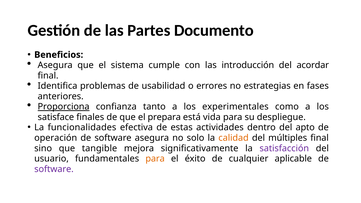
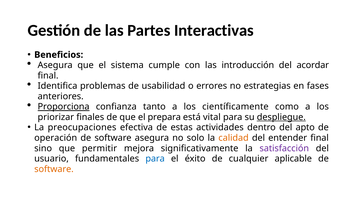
Documento: Documento -> Interactivas (214, 30)
experimentales: experimentales -> científicamente (235, 107)
satisface: satisface -> priorizar (56, 117)
vida: vida -> vital (212, 117)
despliegue underline: none -> present (281, 117)
funcionalidades: funcionalidades -> preocupaciones (82, 128)
múltiples: múltiples -> entender (288, 138)
tangible: tangible -> permitir (100, 148)
para colour: orange -> blue (155, 159)
software colour: purple -> orange (54, 169)
